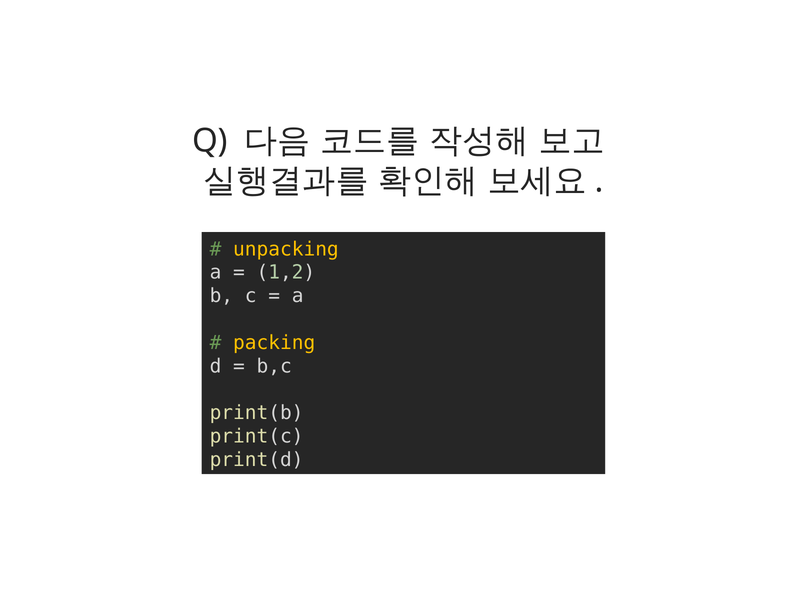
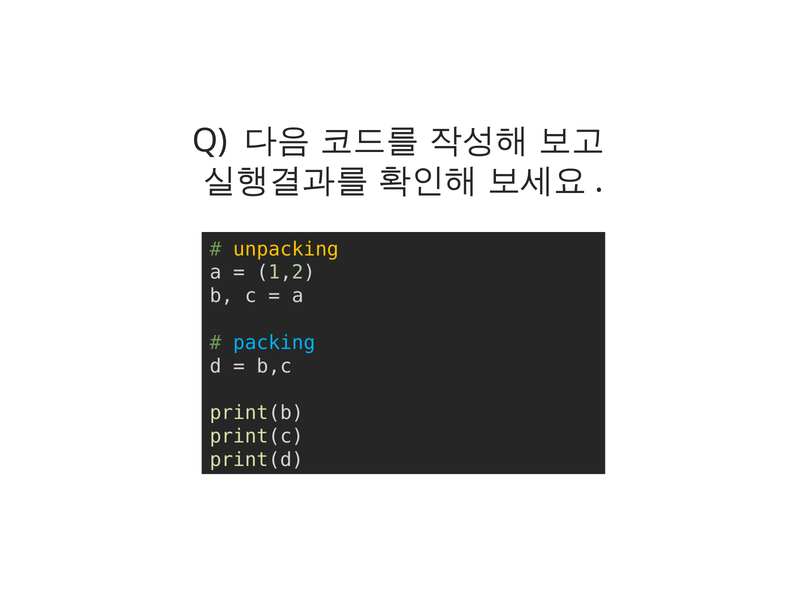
packing colour: yellow -> light blue (274, 343)
